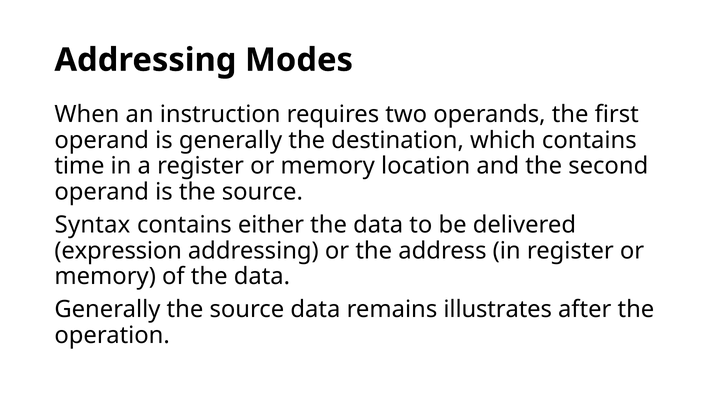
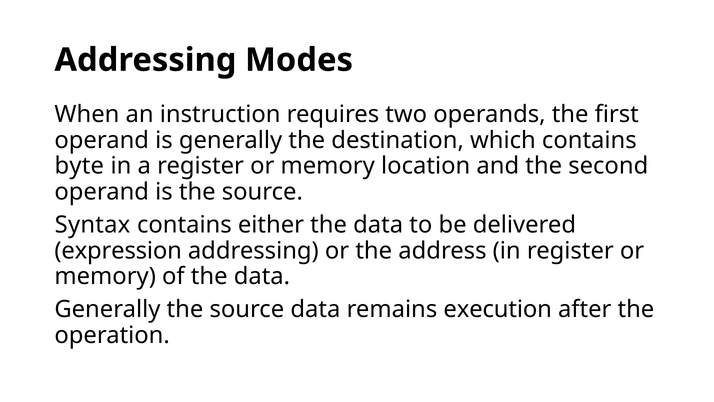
time: time -> byte (79, 166)
illustrates: illustrates -> execution (498, 309)
